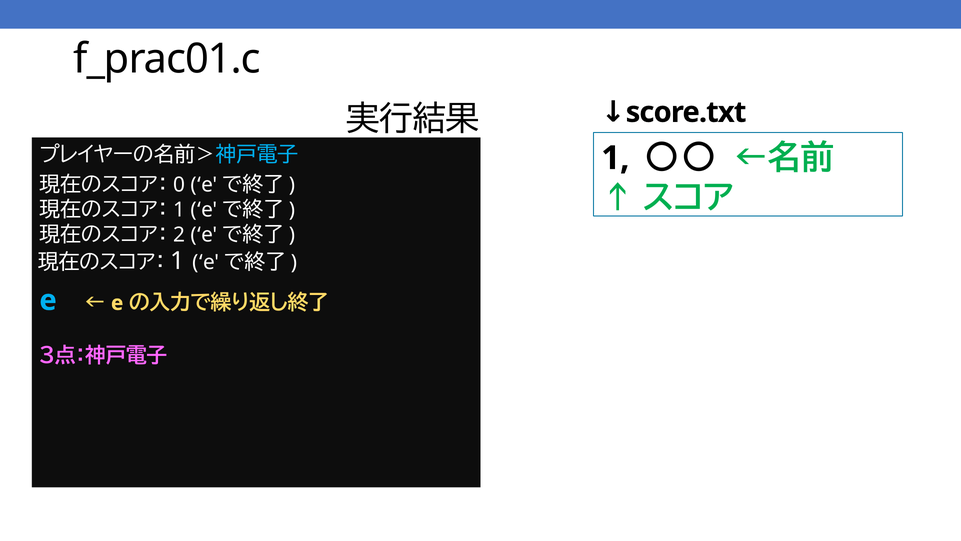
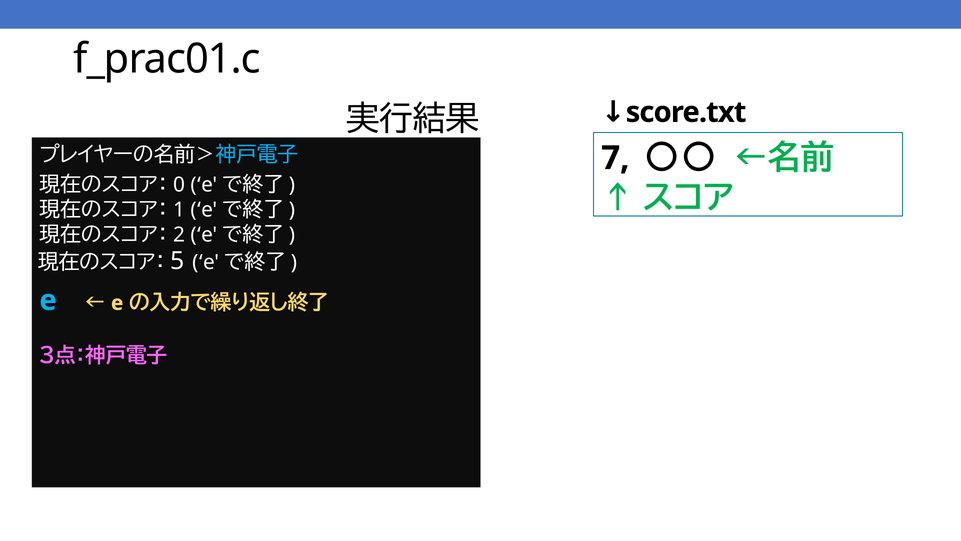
1: 1 -> 7 (615, 158)
1: 1 -> 5 (178, 261)
